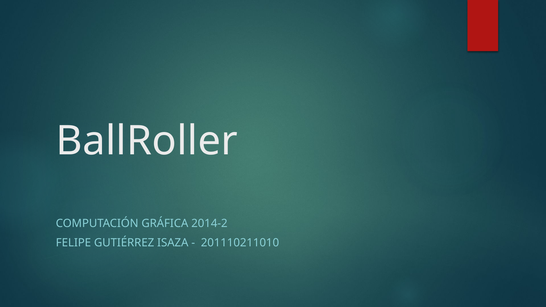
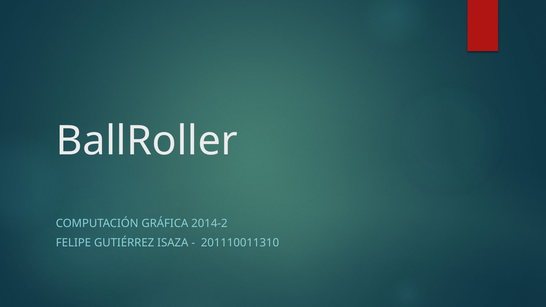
201110211010: 201110211010 -> 201110011310 (240, 243)
